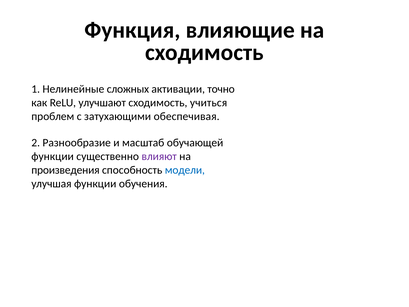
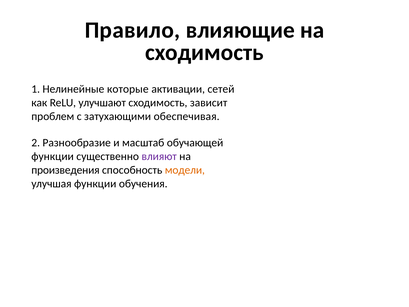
Функция: Функция -> Правило (132, 30)
сложных: сложных -> которые (128, 89)
точно: точно -> сетей (221, 89)
учиться: учиться -> зависит (209, 103)
модели colour: blue -> orange (185, 170)
